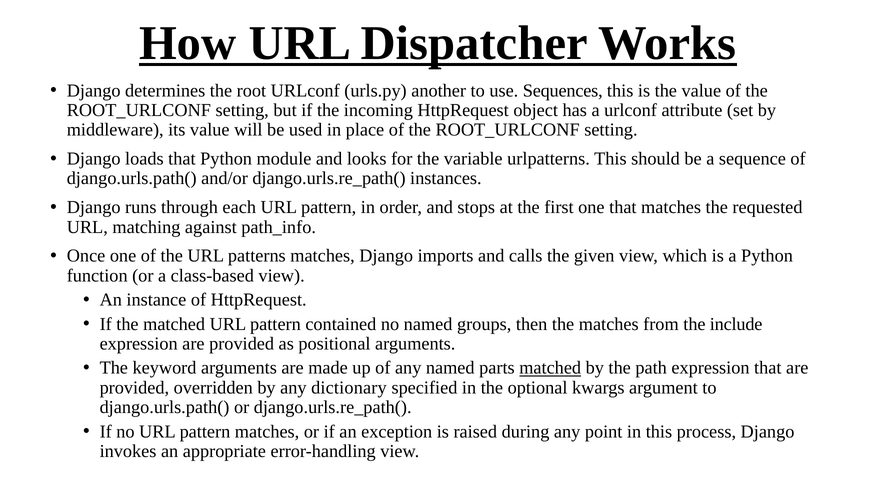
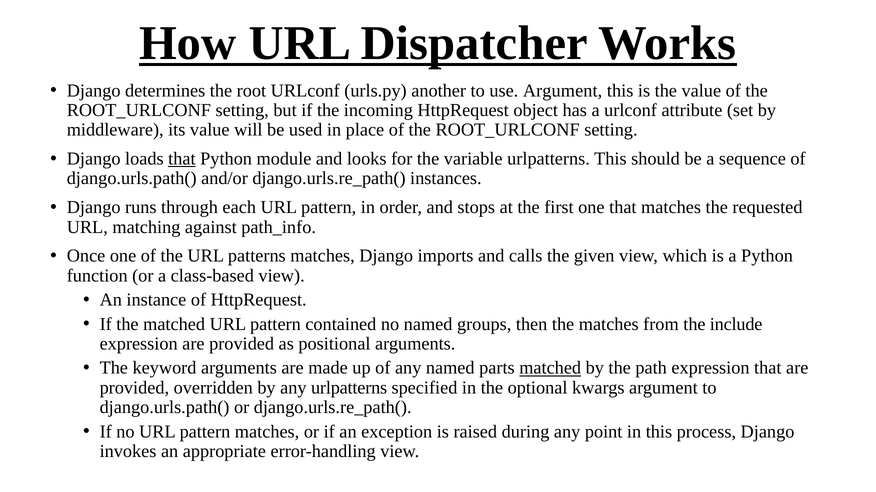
use Sequences: Sequences -> Argument (563, 91)
that underline: none -> present (182, 159)
any dictionary: dictionary -> urlpatterns (349, 388)
